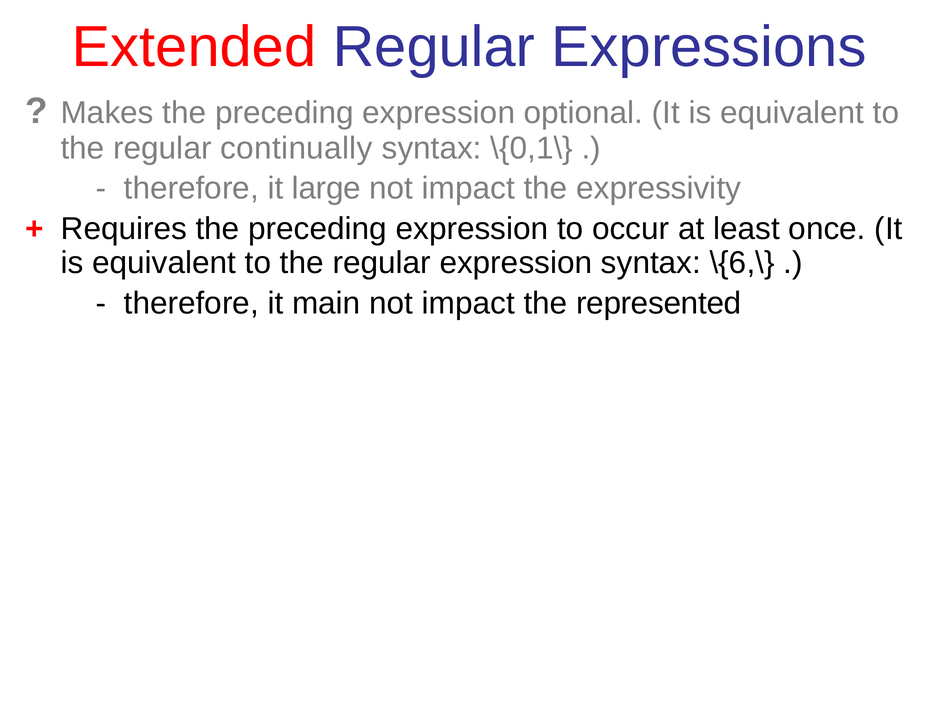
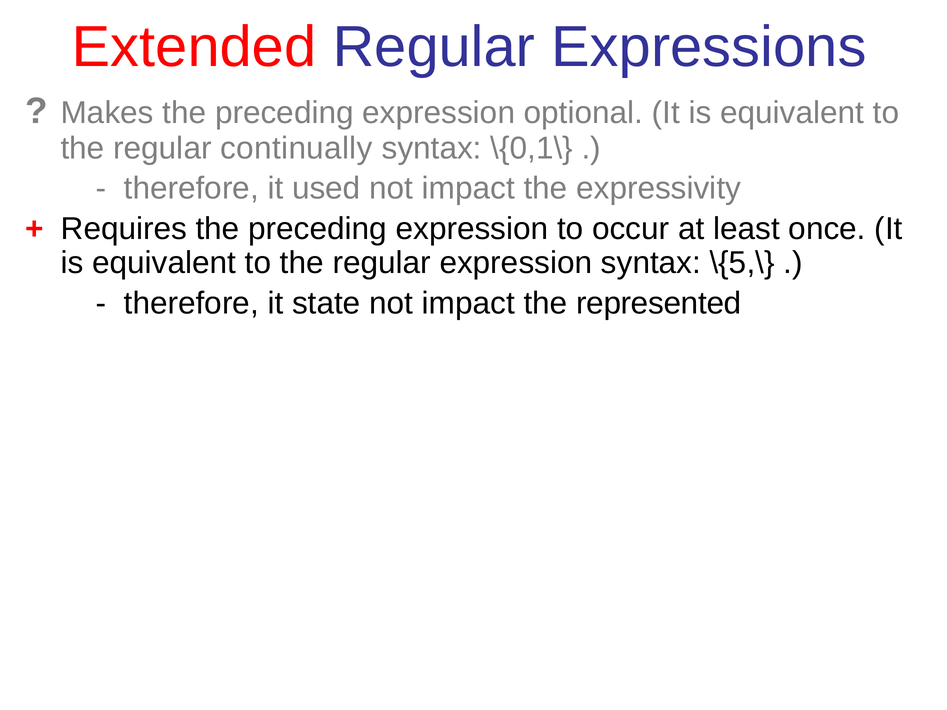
large: large -> used (326, 189)
\{6,\: \{6,\ -> \{5,\ (742, 263)
main: main -> state (326, 303)
